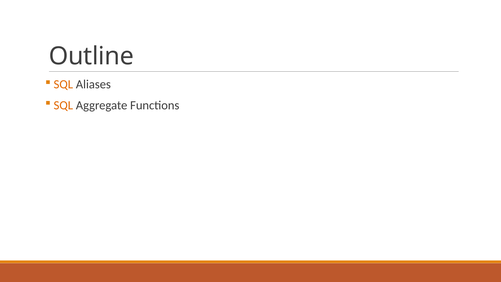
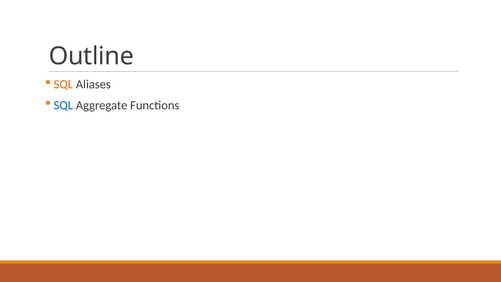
SQL colour: orange -> blue (63, 105)
